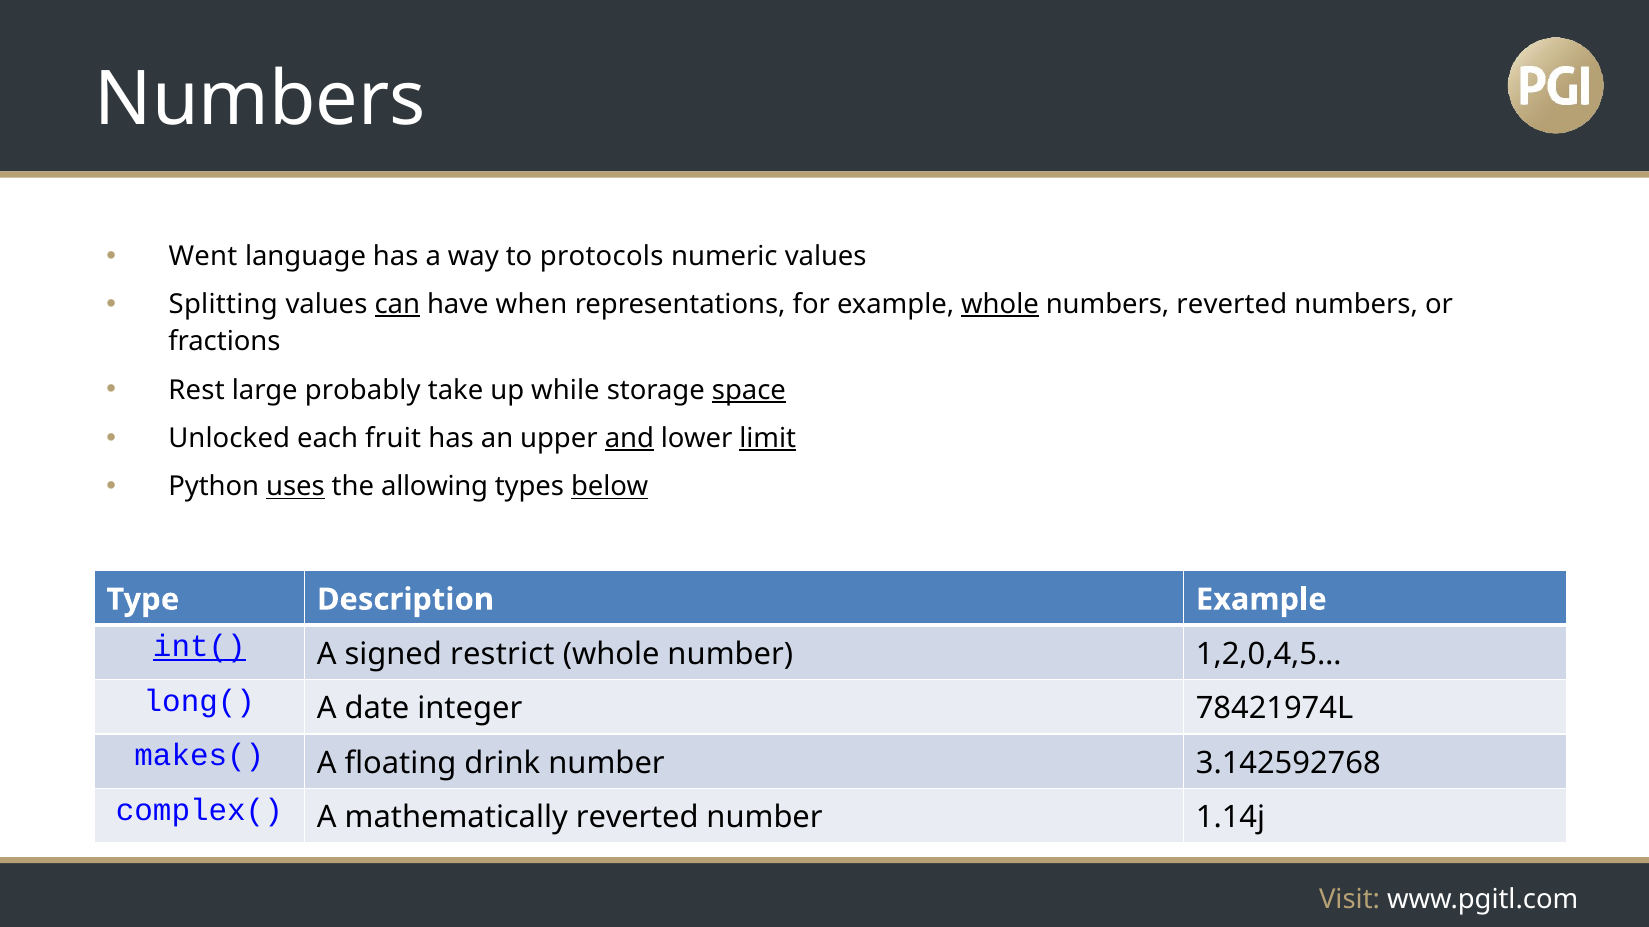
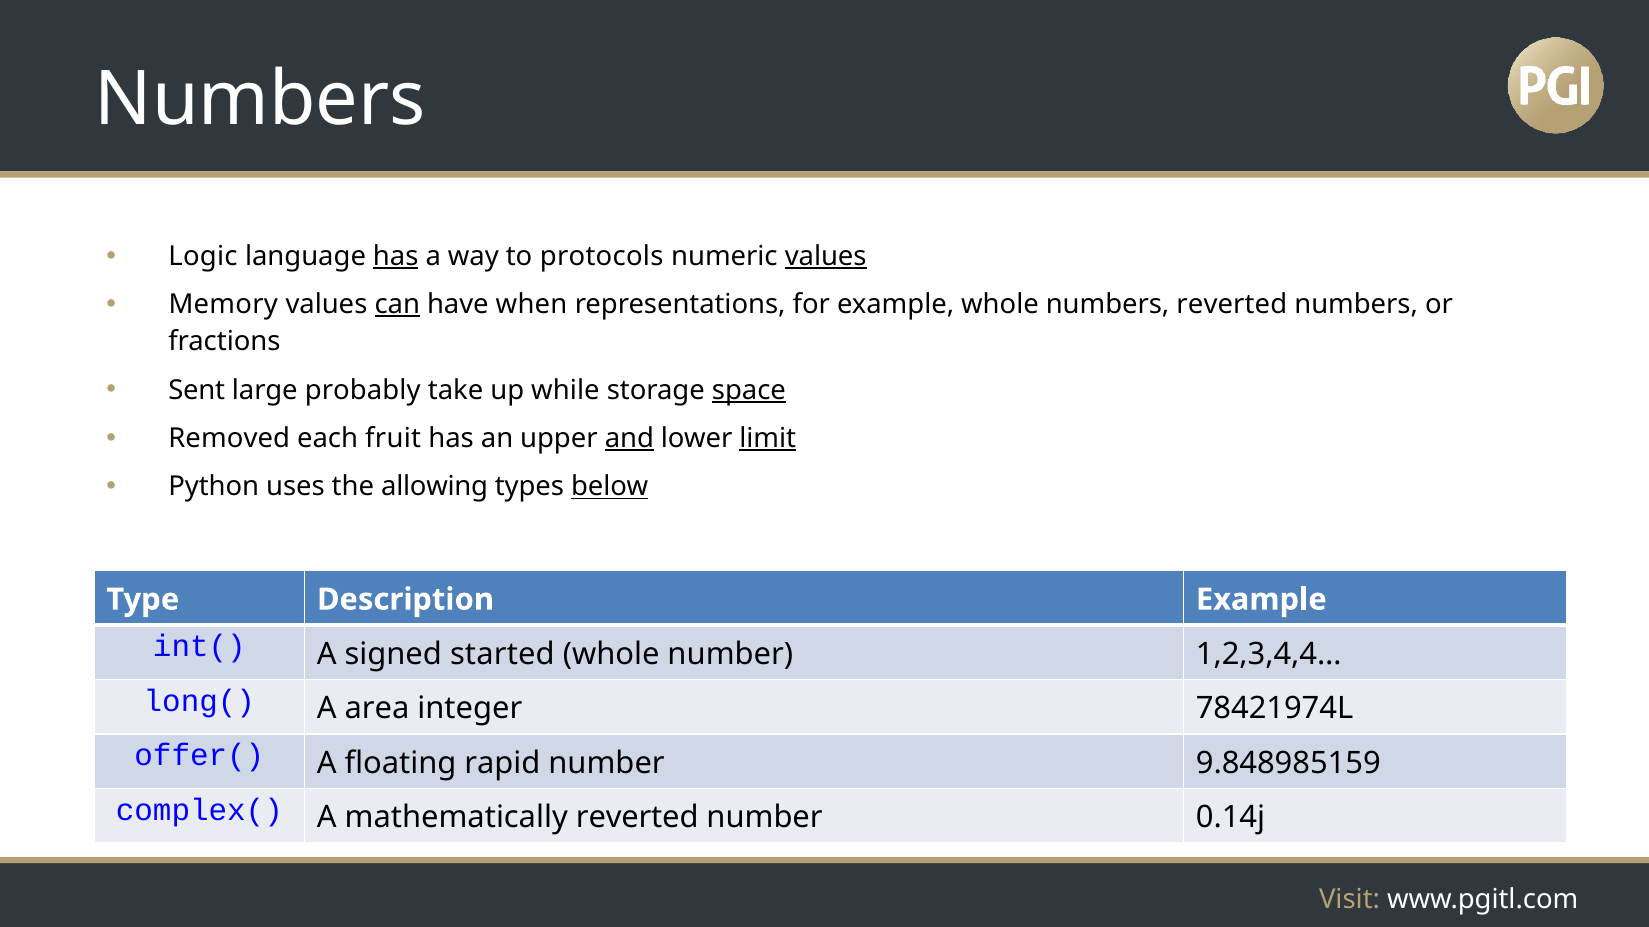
Went: Went -> Logic (203, 256)
has underline: none -> present (396, 256)
values underline: none -> present (826, 256)
Splitting: Splitting -> Memory (223, 305)
whole underline: present -> none (1000, 305)
Rest: Rest -> Sent (197, 390)
Unlocked: Unlocked -> Removed (229, 439)
uses underline: present -> none (295, 487)
int( underline: present -> none (199, 647)
restrict: restrict -> started (502, 654)
1,2,0,4,5…: 1,2,0,4,5… -> 1,2,3,4,4… (1269, 654)
date: date -> area (377, 709)
makes(: makes( -> offer( (199, 756)
drink: drink -> rapid (502, 763)
3.142592768: 3.142592768 -> 9.848985159 (1288, 763)
1.14j: 1.14j -> 0.14j (1230, 818)
